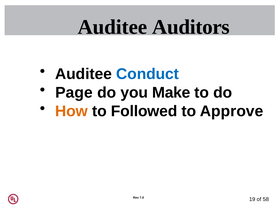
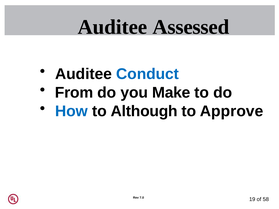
Auditors: Auditors -> Assessed (191, 27)
Page: Page -> From (74, 93)
How colour: orange -> blue (71, 111)
Followed: Followed -> Although (144, 111)
